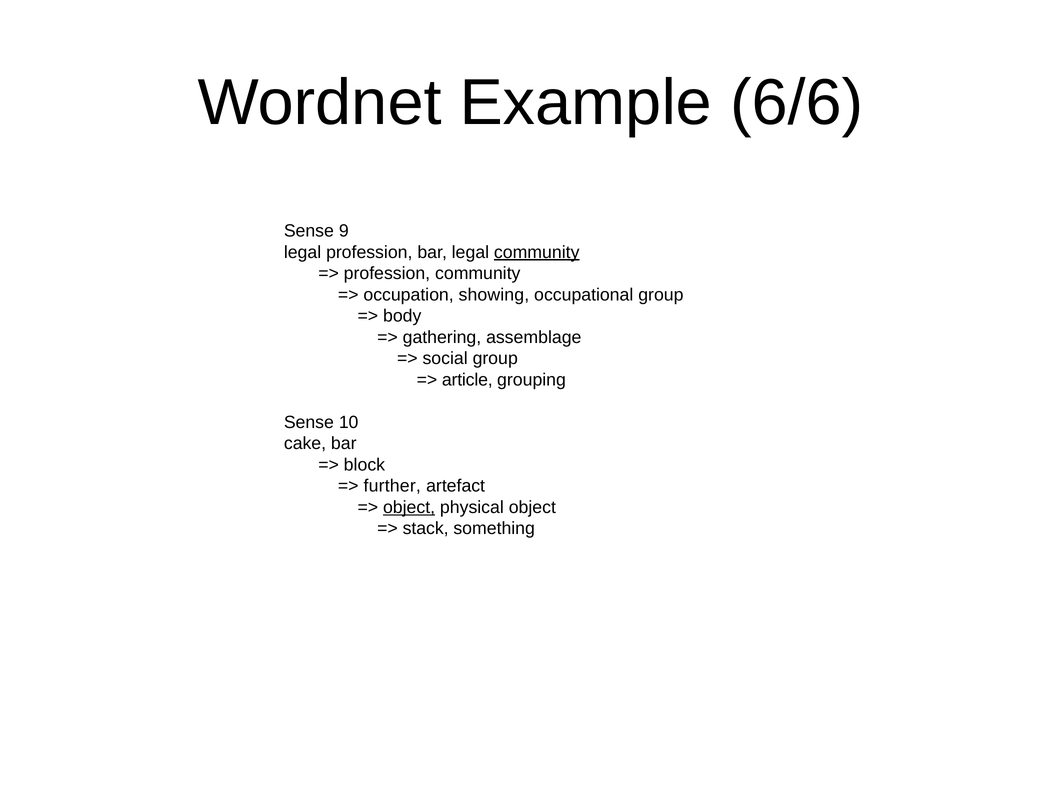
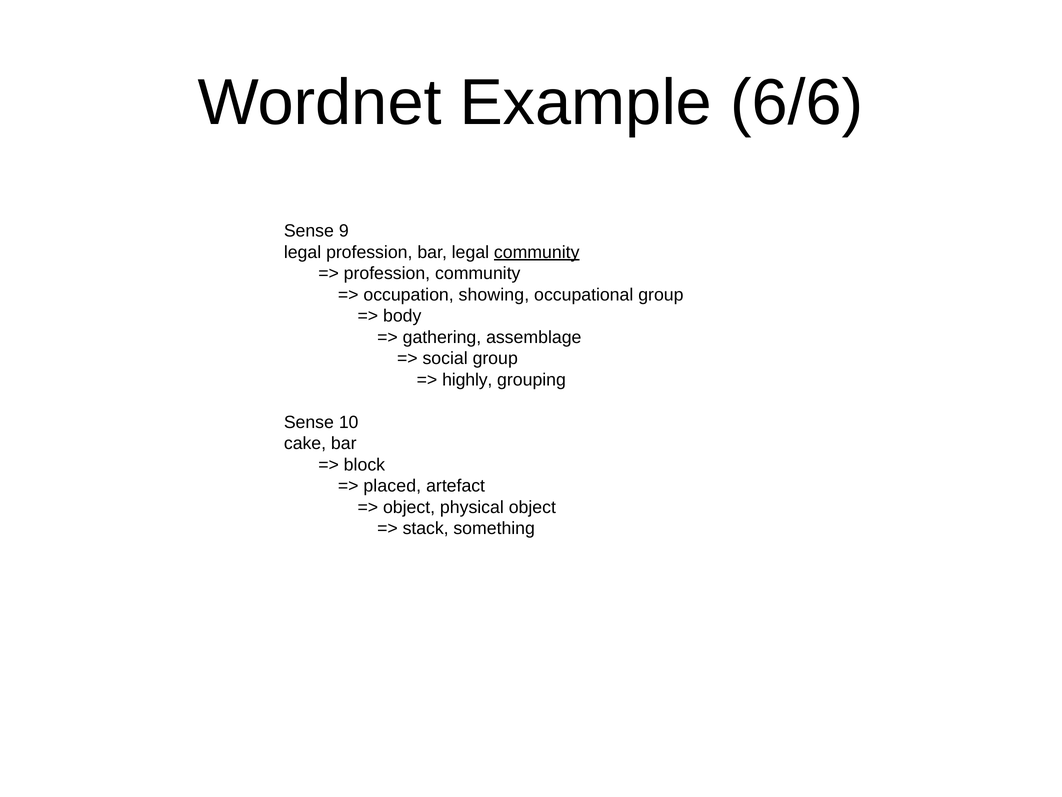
article: article -> highly (467, 379)
further: further -> placed (392, 486)
object underline: present -> none (409, 507)
